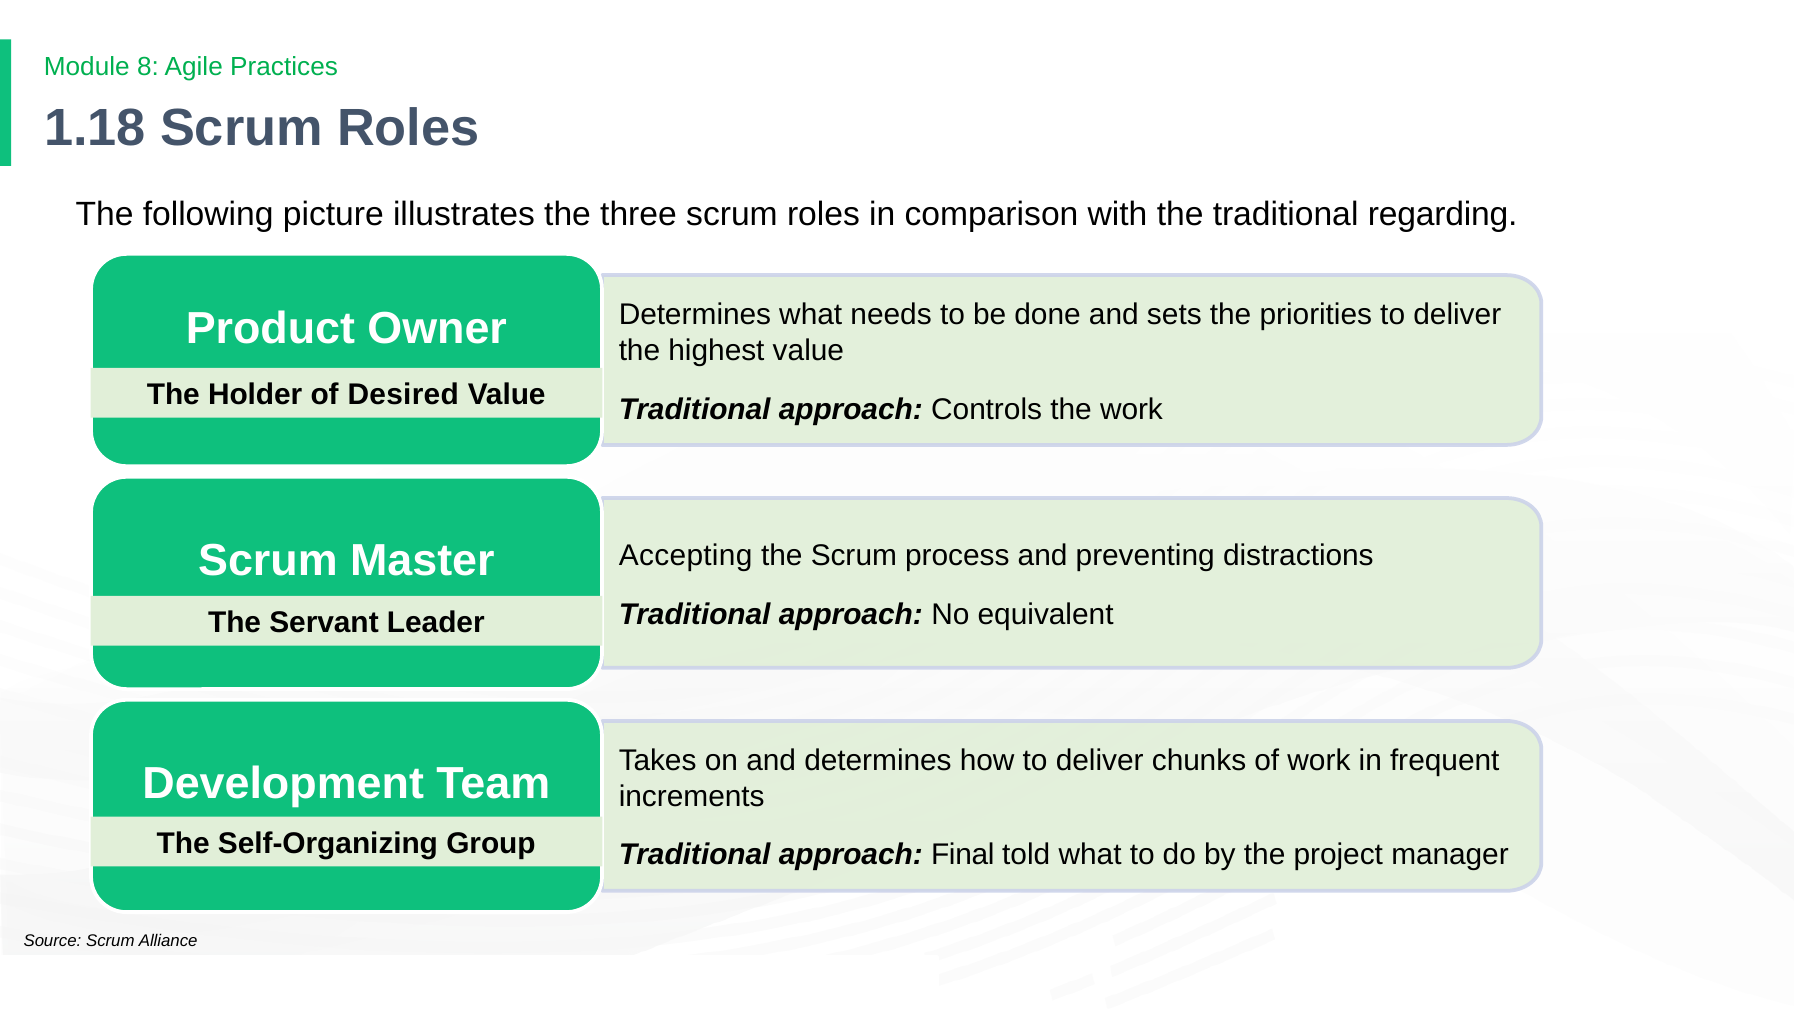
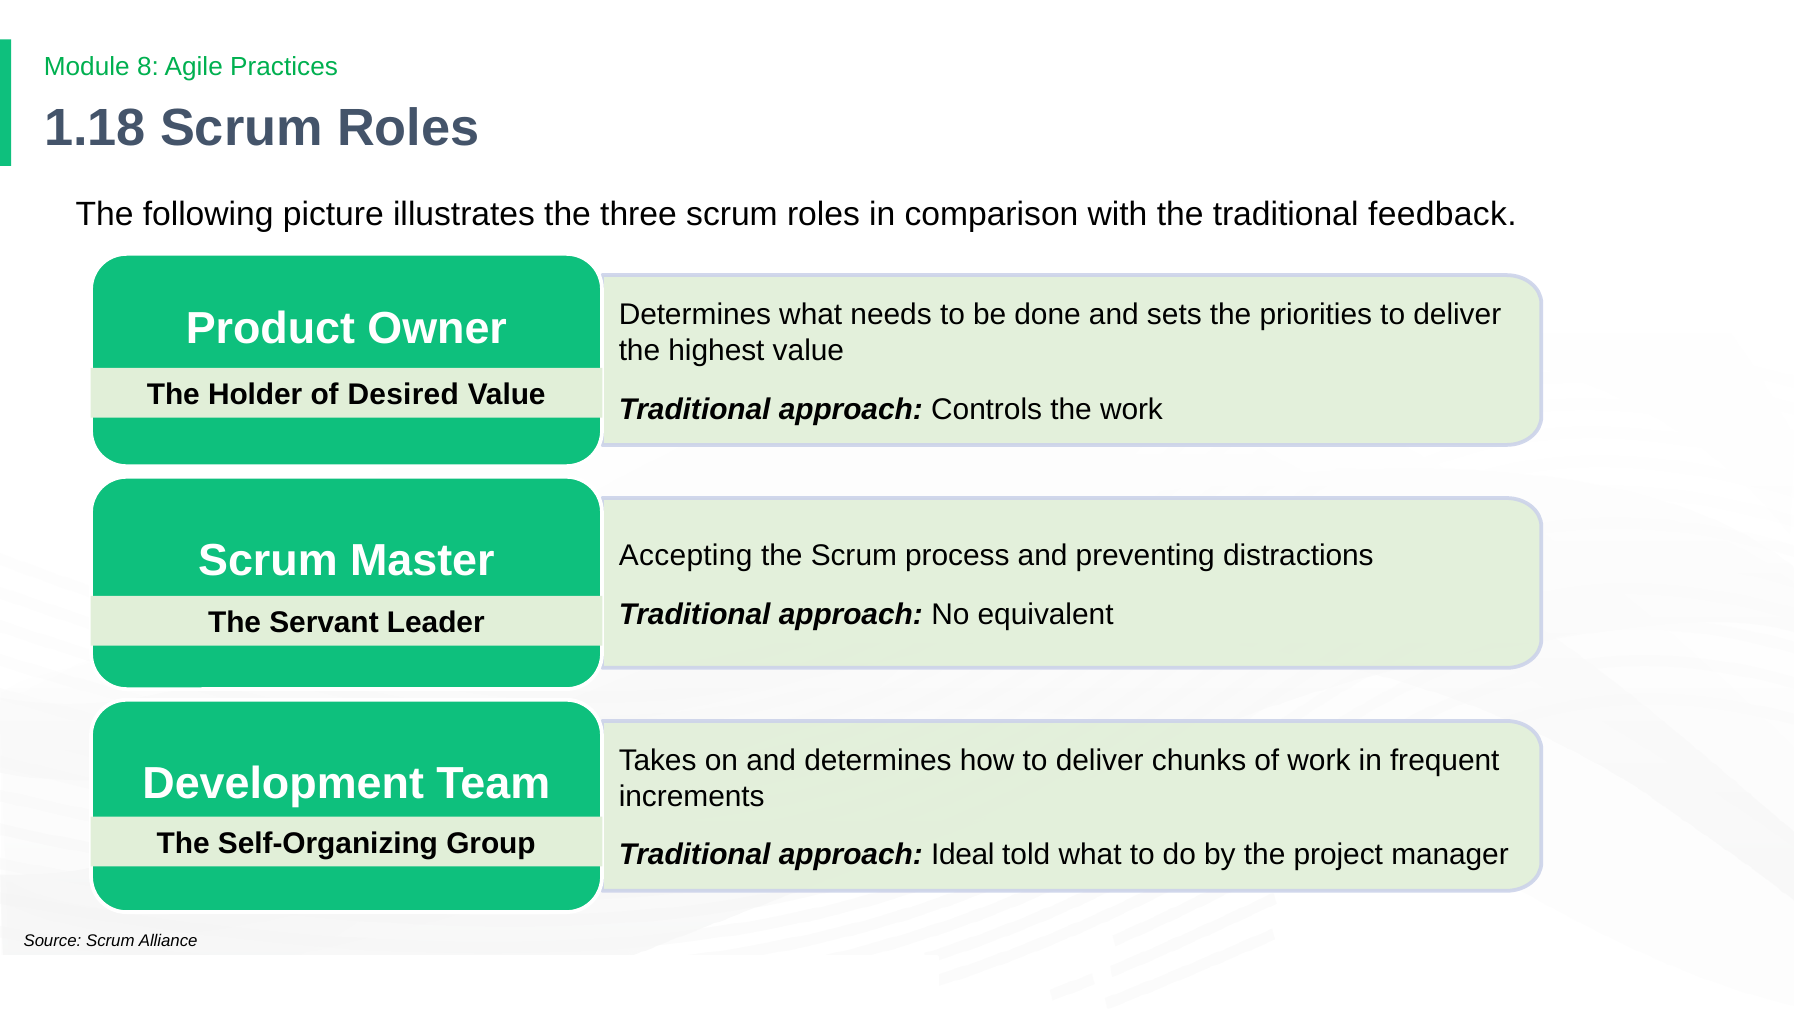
regarding: regarding -> feedback (1442, 215)
Final: Final -> Ideal (963, 855)
